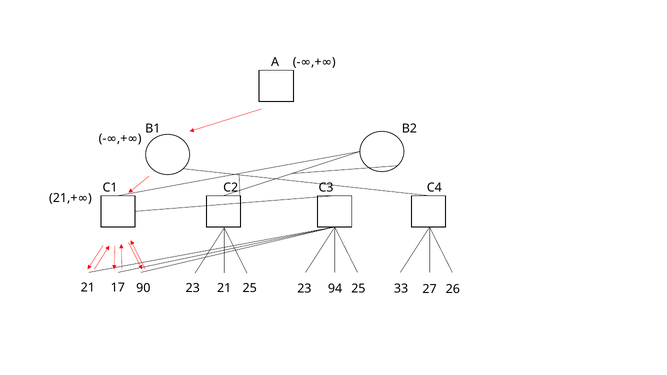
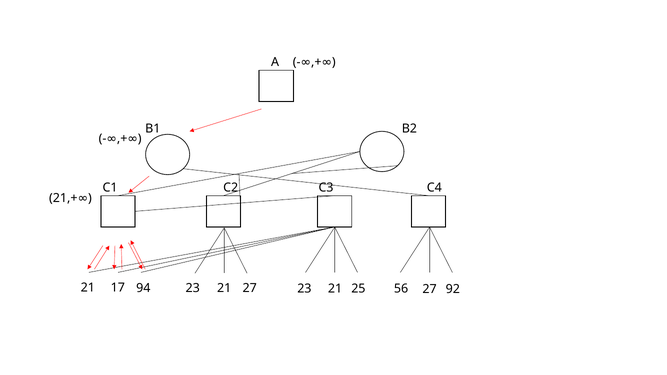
90: 90 -> 94 (143, 288)
21 25: 25 -> 27 (250, 288)
94: 94 -> 21 (335, 289)
33: 33 -> 56 (401, 289)
26: 26 -> 92 (453, 289)
